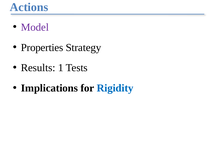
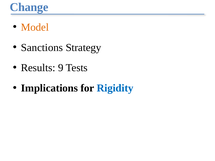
Actions: Actions -> Change (29, 7)
Model colour: purple -> orange (35, 27)
Properties: Properties -> Sanctions (42, 48)
1: 1 -> 9 (61, 68)
